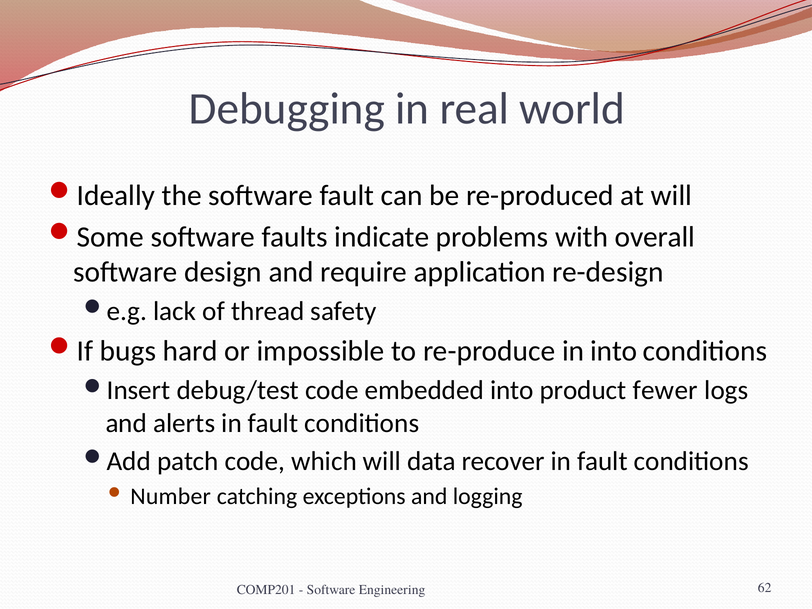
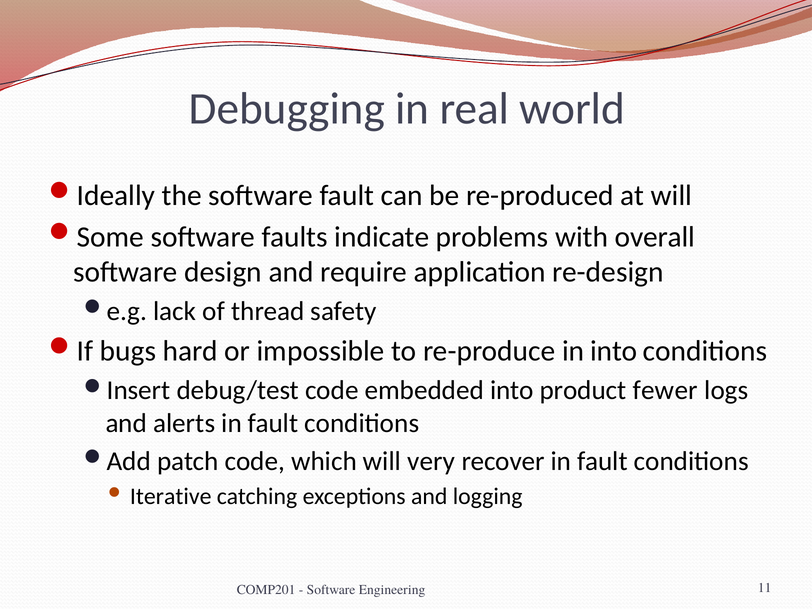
data: data -> very (431, 461)
Number: Number -> Iterative (171, 496)
62: 62 -> 11 (765, 588)
